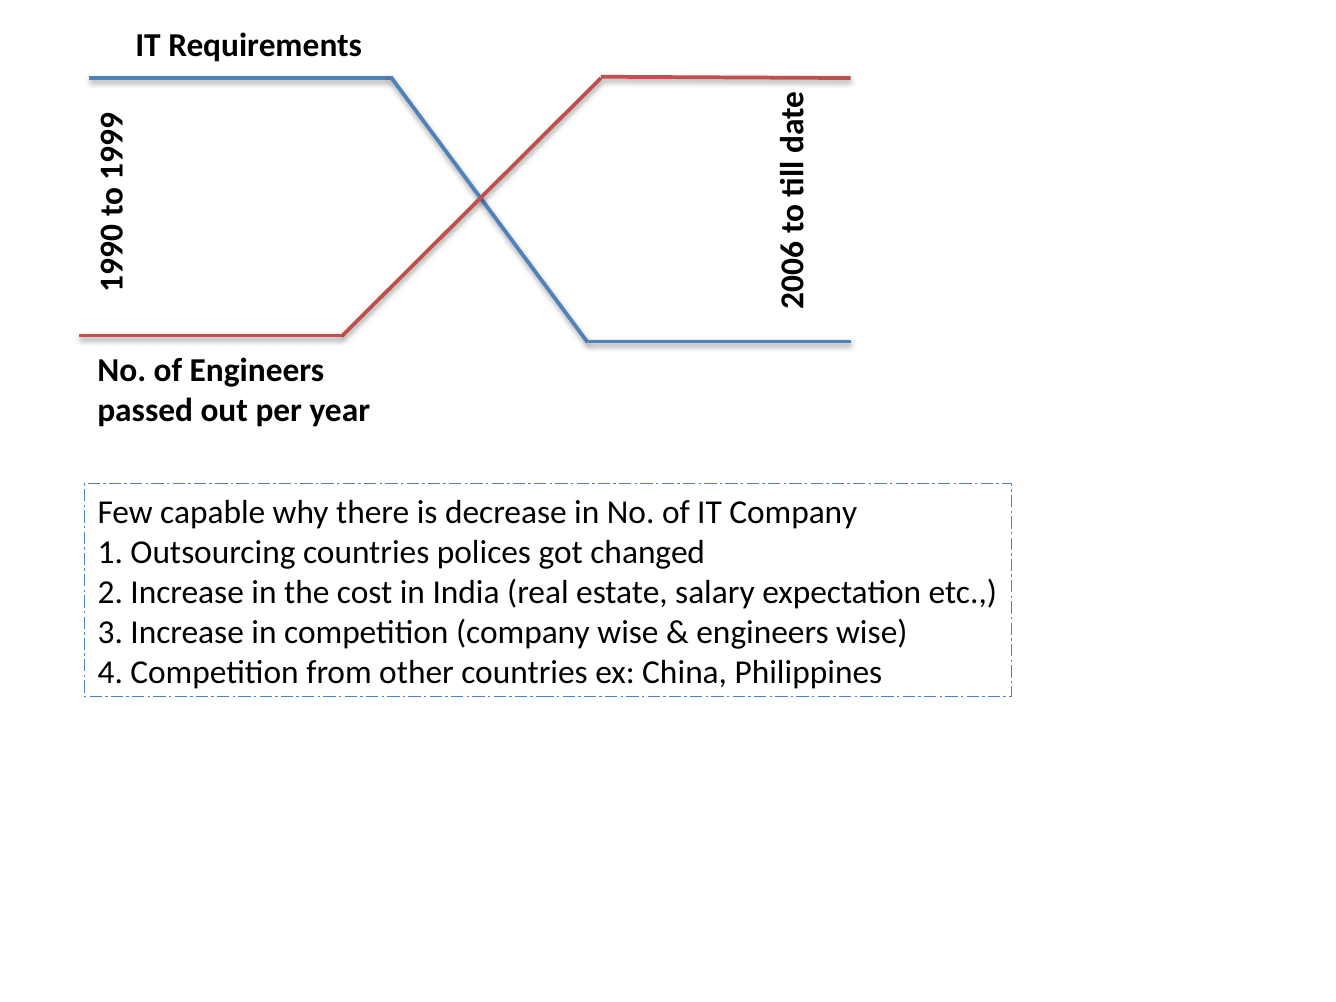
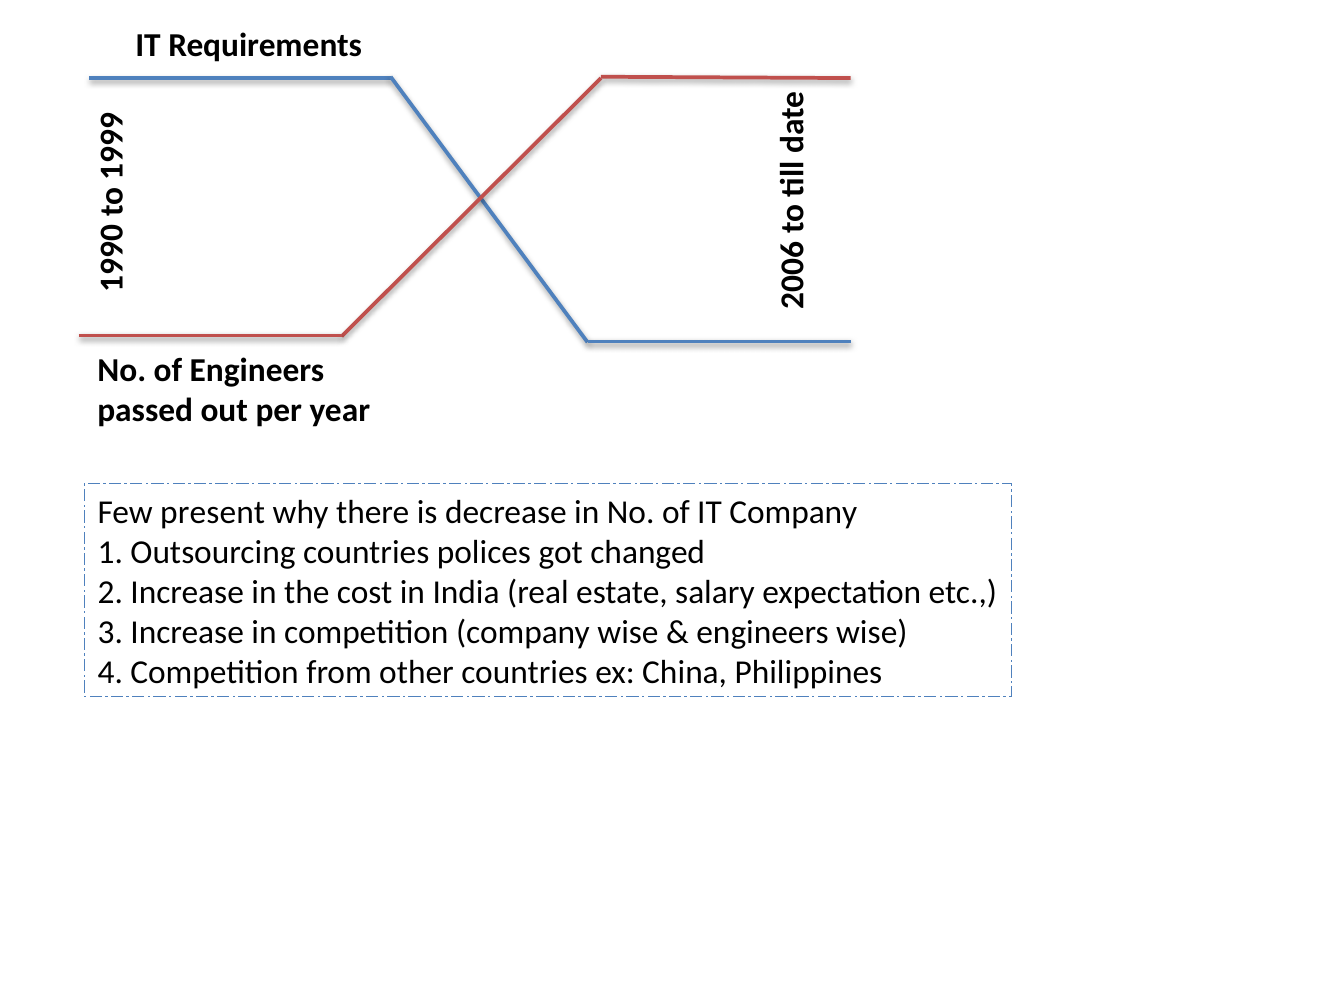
capable: capable -> present (213, 512)
